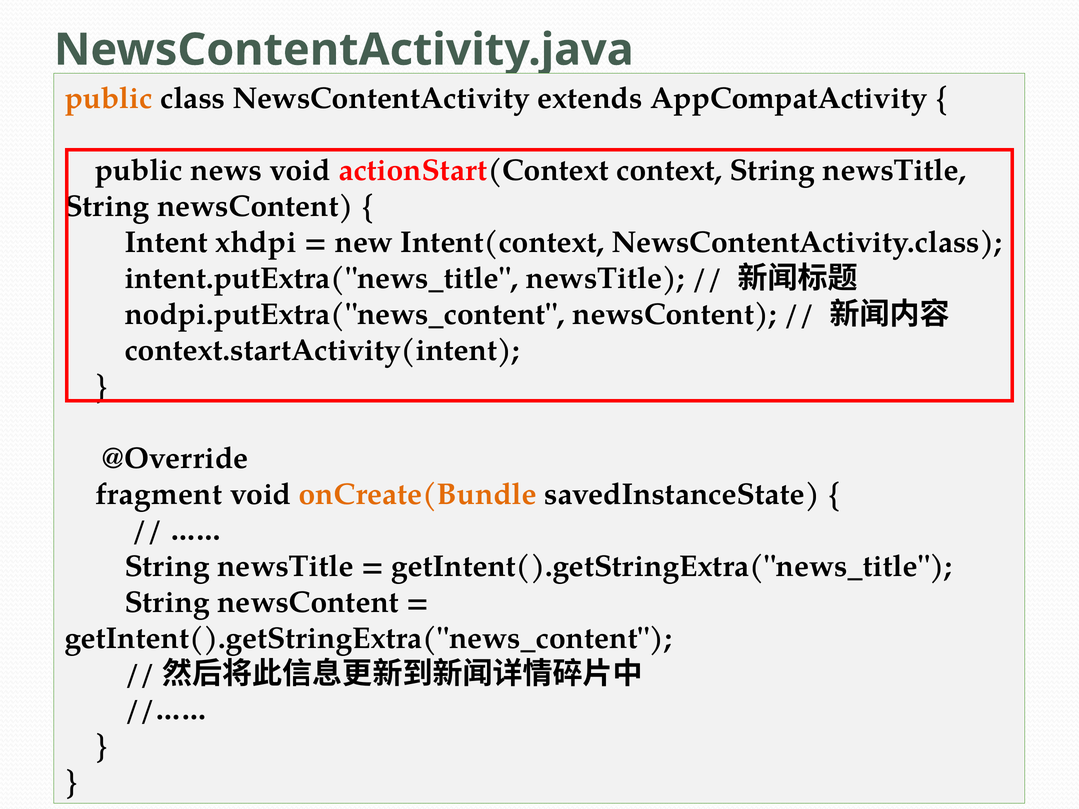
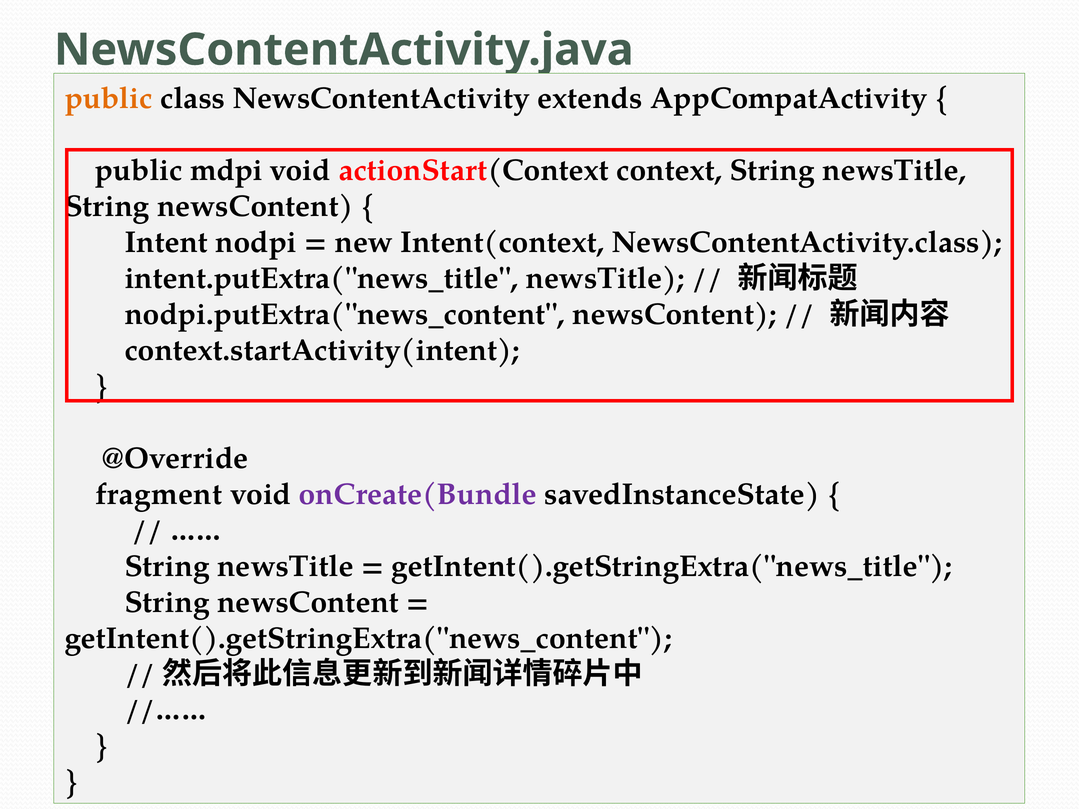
news: news -> mdpi (226, 171)
xhdpi: xhdpi -> nodpi (256, 243)
onCreate(Bundle colour: orange -> purple (418, 494)
